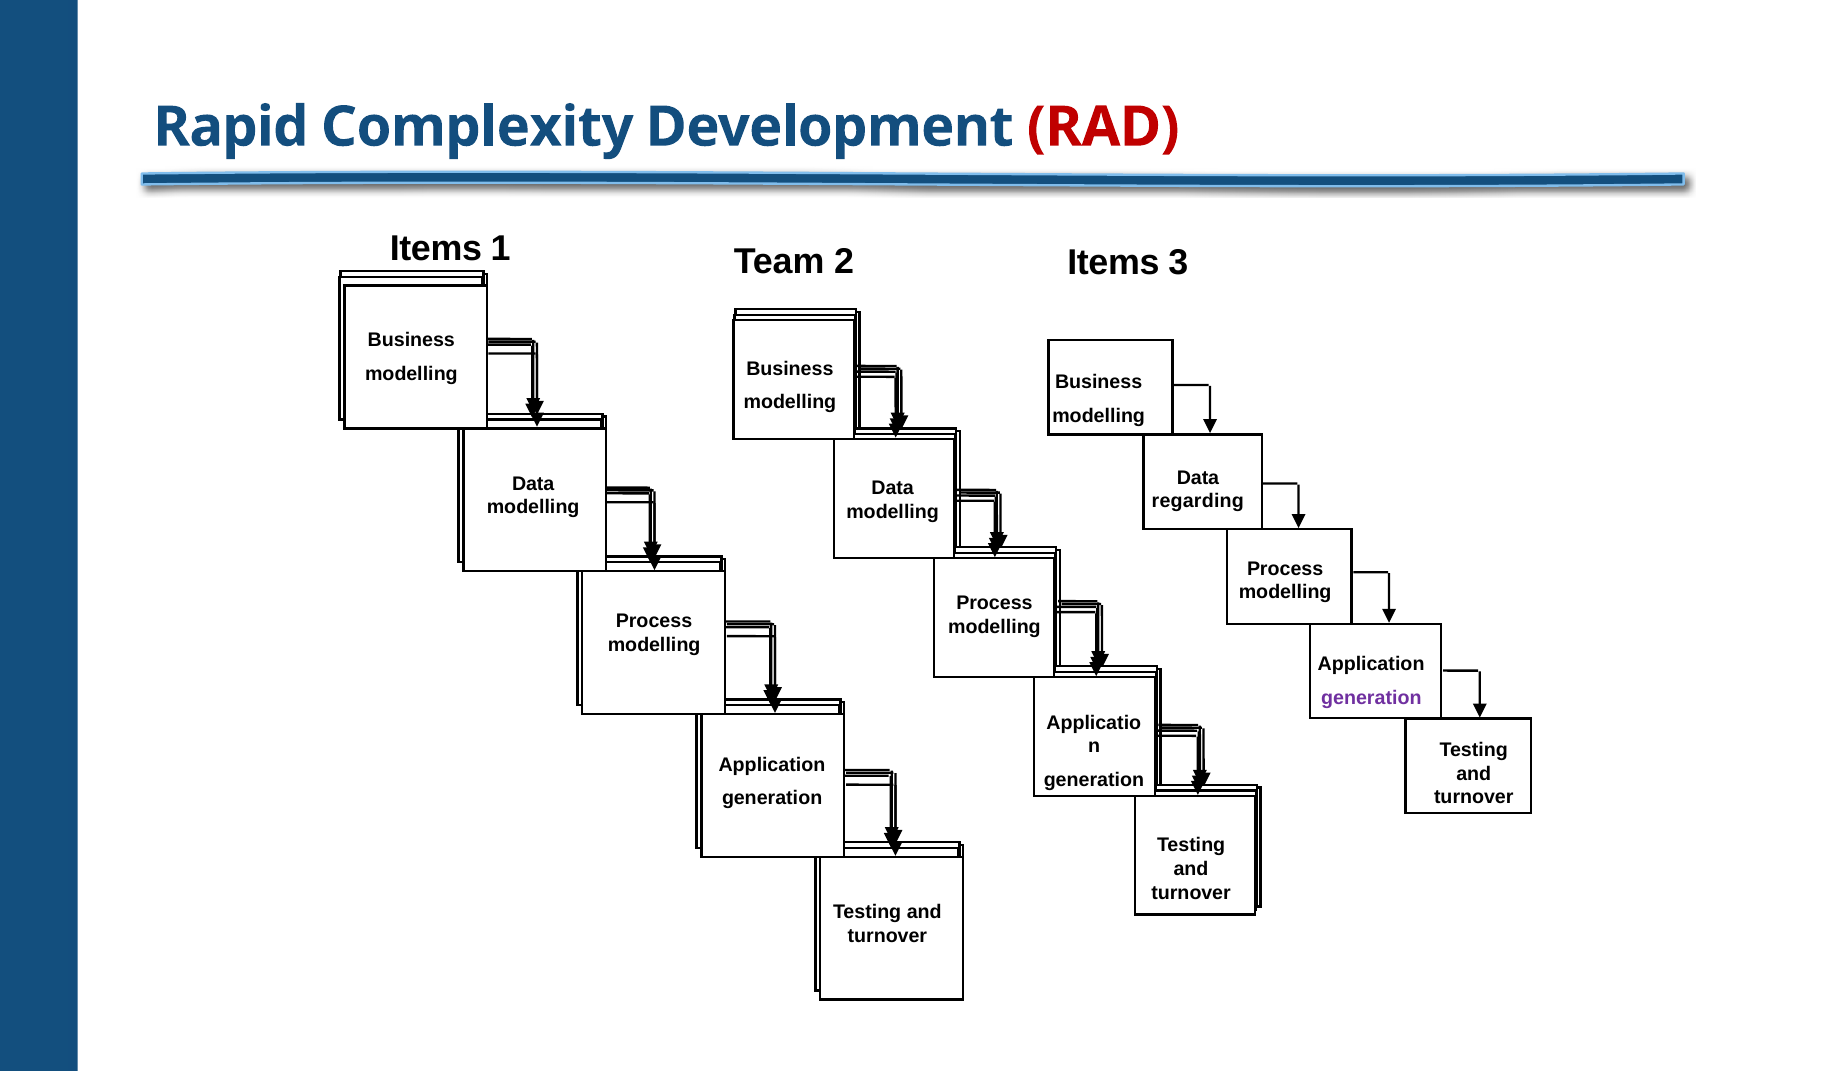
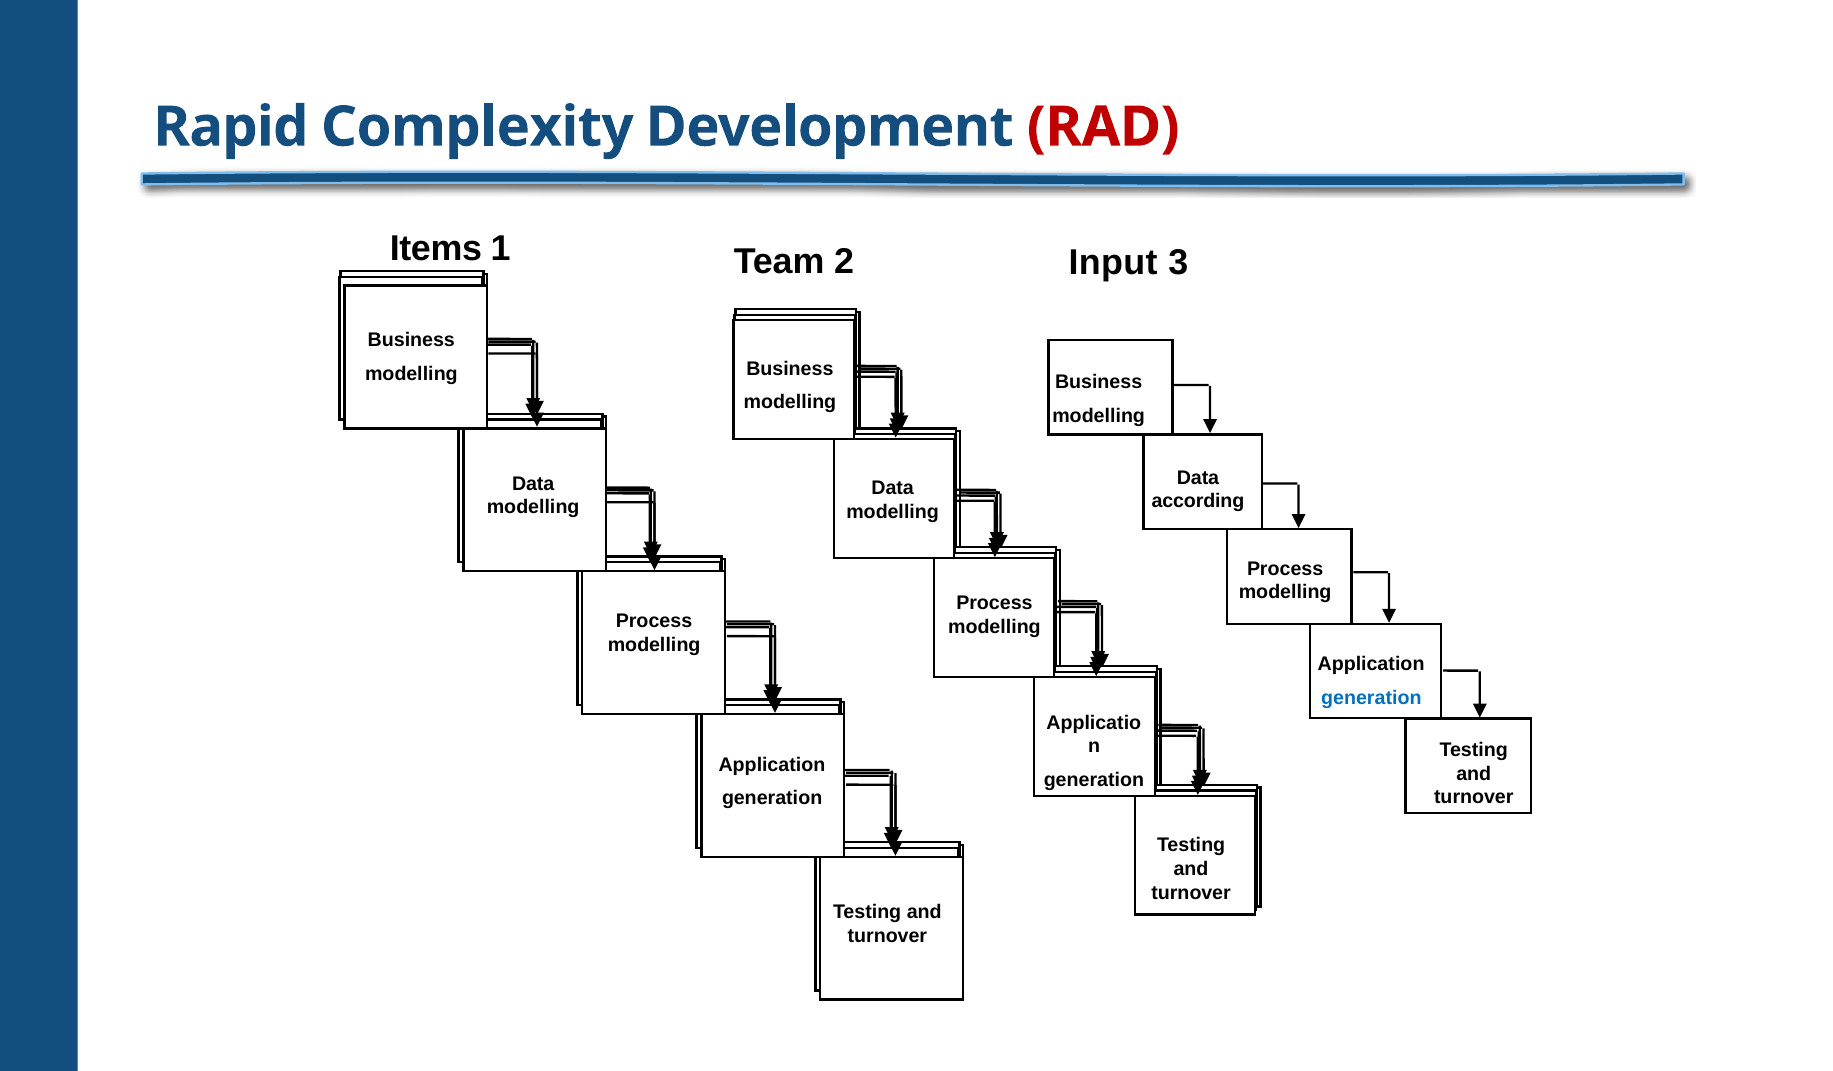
2 Items: Items -> Input (1113, 263)
regarding: regarding -> according (1198, 501)
generation colour: purple -> blue (1371, 698)
